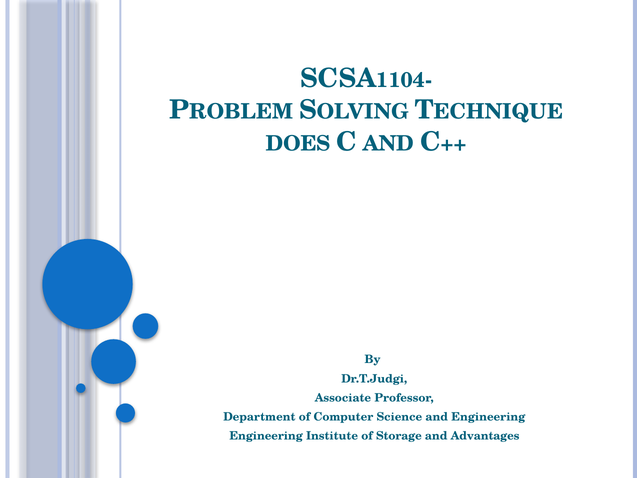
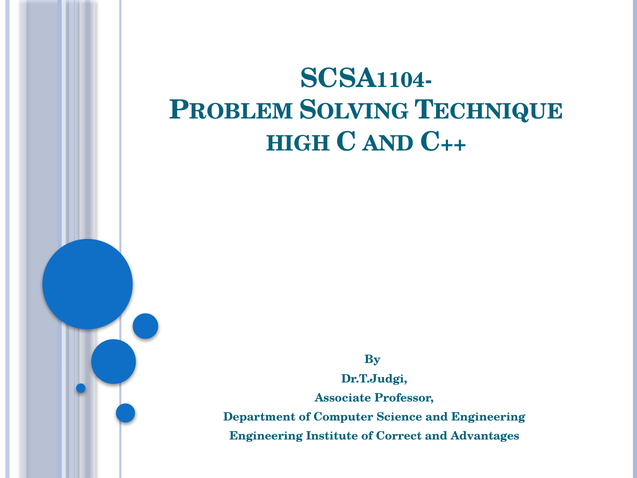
DOES: DOES -> HIGH (298, 144)
Storage: Storage -> Correct (399, 436)
